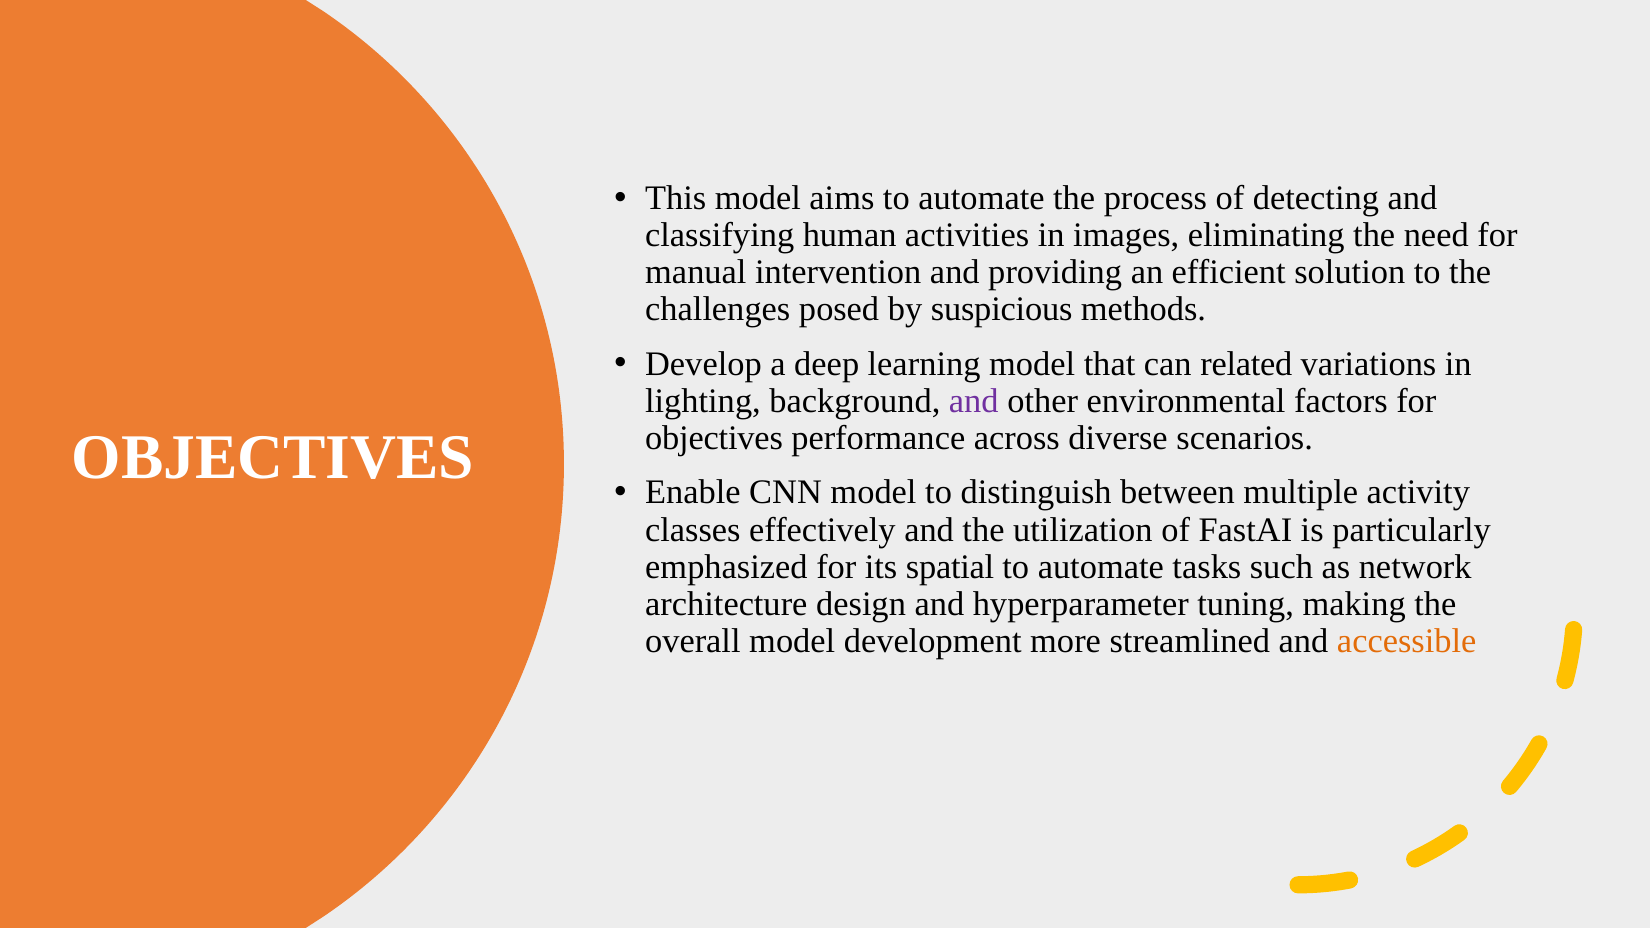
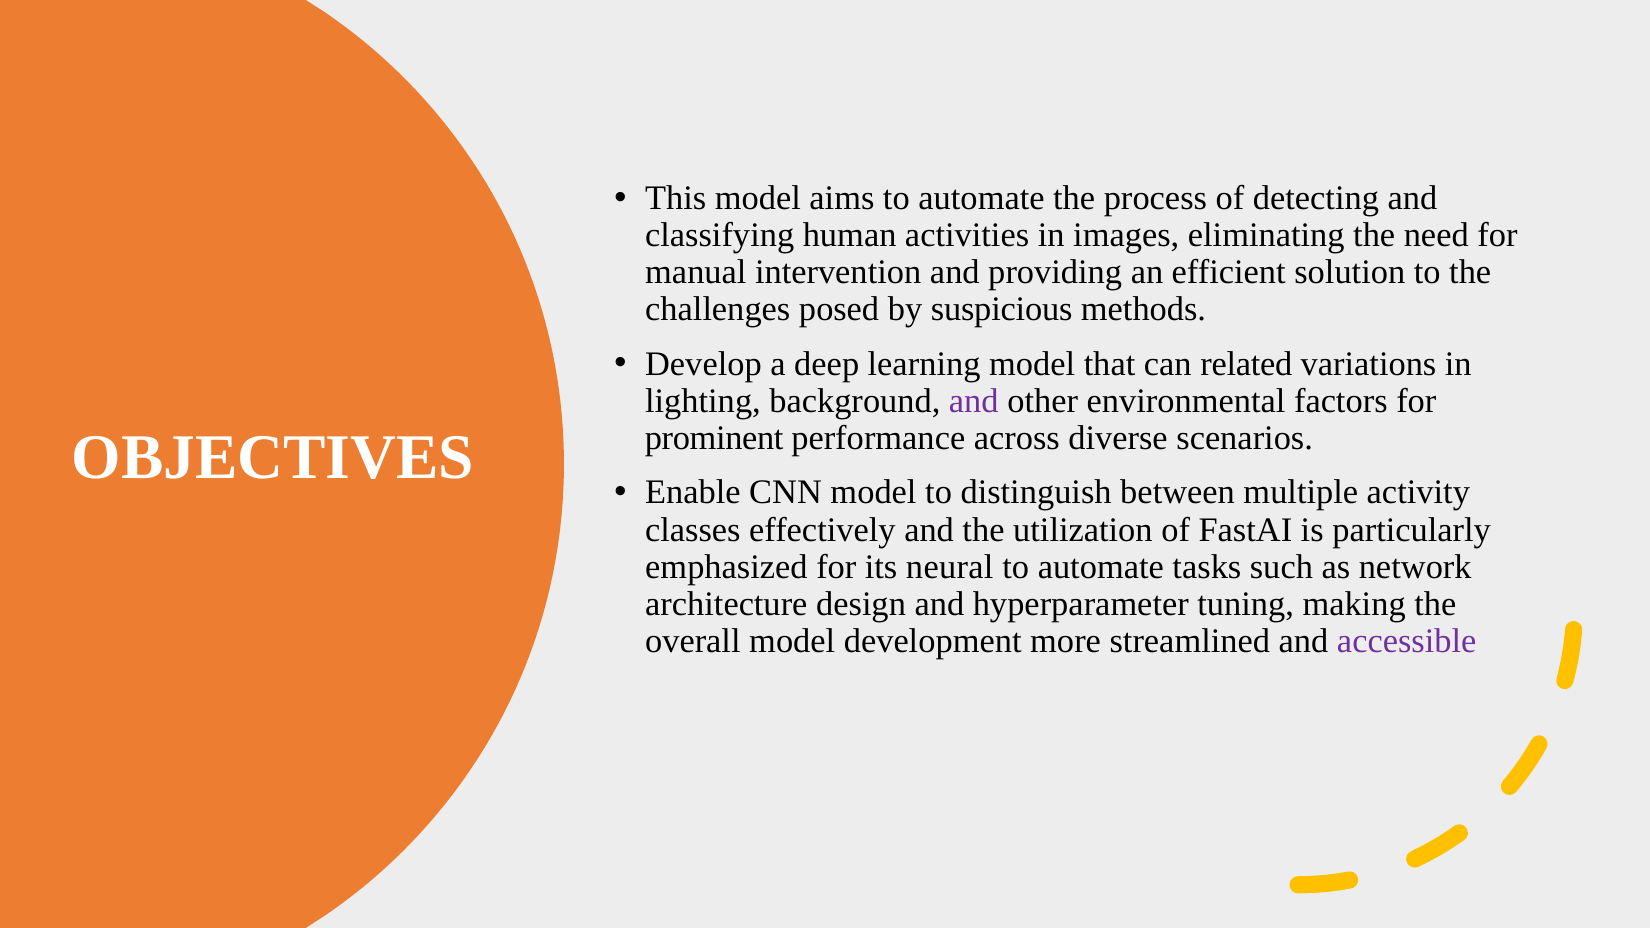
objectives: objectives -> prominent (714, 438)
spatial: spatial -> neural (950, 567)
accessible colour: orange -> purple (1407, 641)
